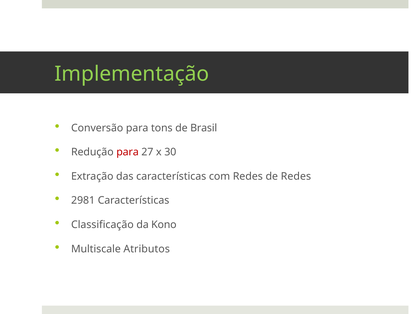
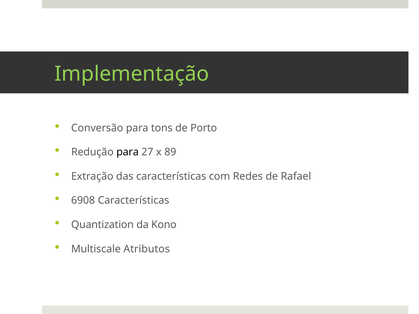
Brasil: Brasil -> Porto (204, 128)
para colour: red -> black (128, 152)
30: 30 -> 89 (170, 152)
de Redes: Redes -> Rafael (296, 176)
2981: 2981 -> 6908 (83, 201)
Classificação: Classificação -> Quantization (102, 225)
